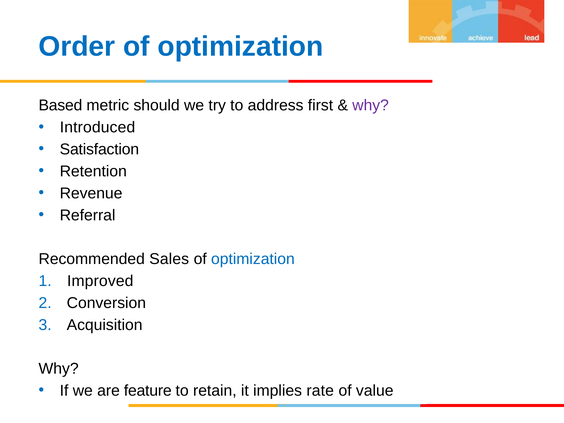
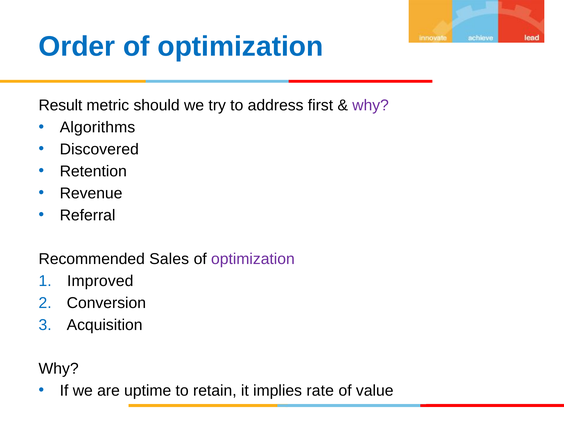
Based: Based -> Result (60, 105)
Introduced: Introduced -> Algorithms (98, 127)
Satisfaction: Satisfaction -> Discovered (99, 149)
optimization colour: blue -> purple (253, 259)
feature: feature -> uptime (148, 391)
